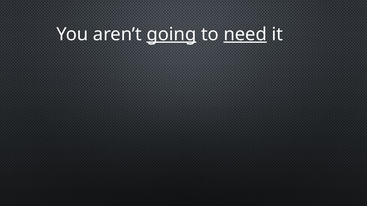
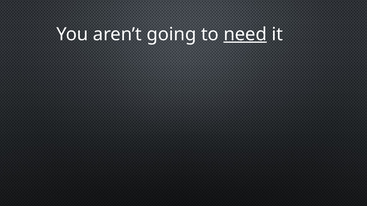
going underline: present -> none (171, 34)
